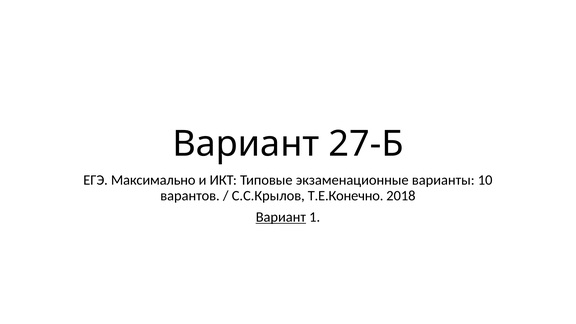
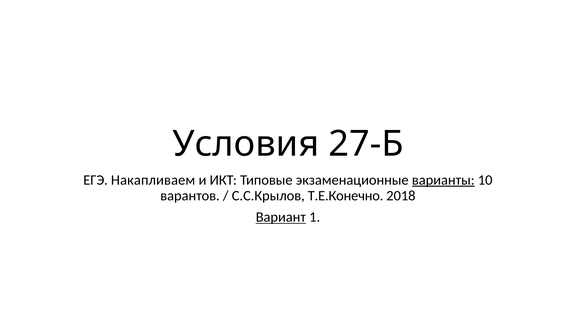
Вариант: Вариант -> Условия (246, 144)
Максимально: Максимально -> Накапливаем (153, 180)
варианты underline: none -> present (443, 180)
